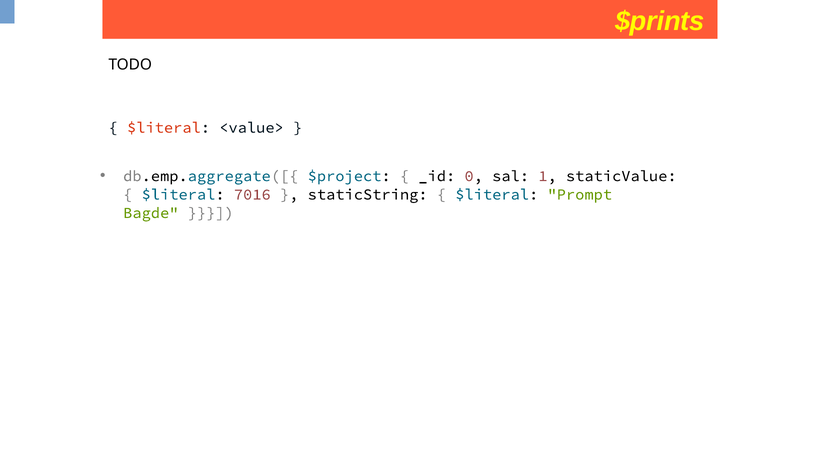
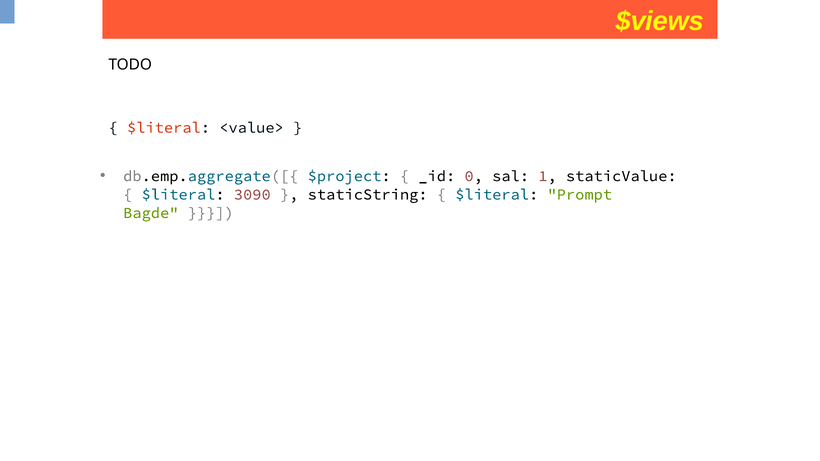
$prints: $prints -> $views (660, 21)
7016: 7016 -> 3090 (252, 195)
